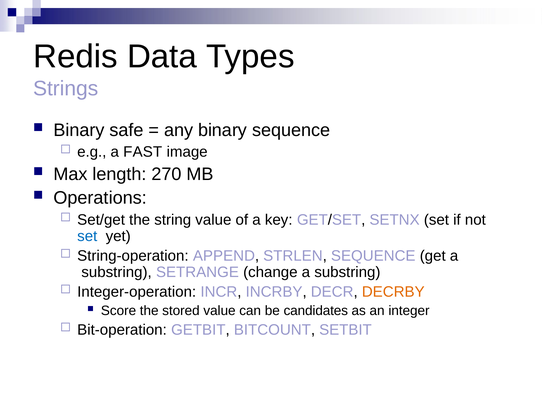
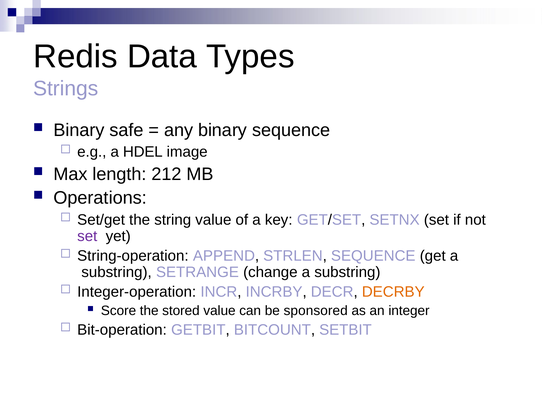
FAST: FAST -> HDEL (143, 152)
270: 270 -> 212 (167, 174)
set colour: blue -> purple (87, 236)
candidates: candidates -> sponsored (316, 310)
